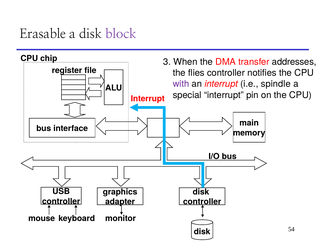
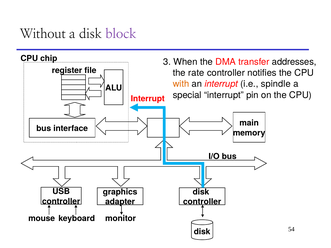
Erasable: Erasable -> Without (43, 34)
flies: flies -> rate (196, 73)
with colour: purple -> orange (181, 84)
